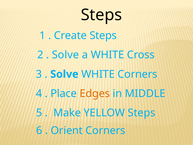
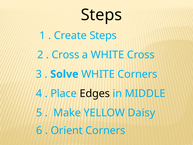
Solve: Solve -> Cross (65, 55)
Edges colour: orange -> black (95, 93)
YELLOW Steps: Steps -> Daisy (141, 113)
